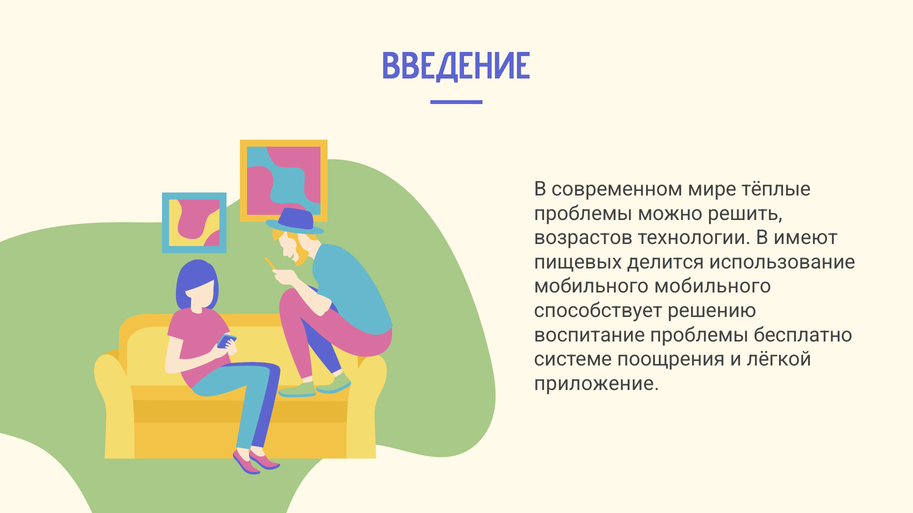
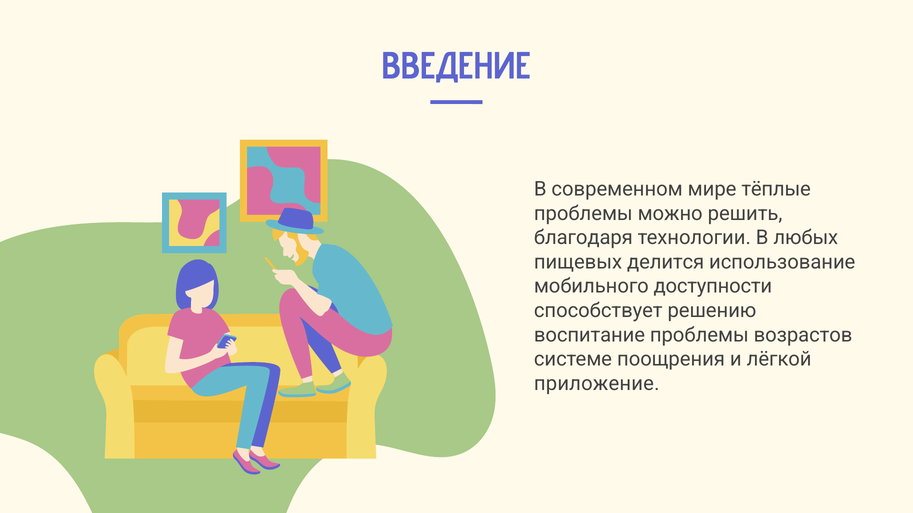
возрастов: возрастов -> благодаря (583, 238)
имеют: имеют -> любых (806, 238)
мобильного мобильного: мобильного -> доступности (713, 287)
бесплатно: бесплатно -> возрастов (803, 335)
